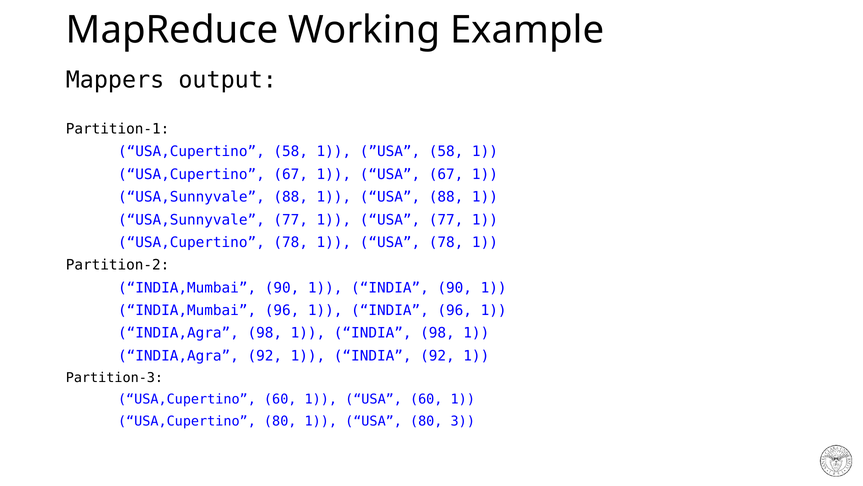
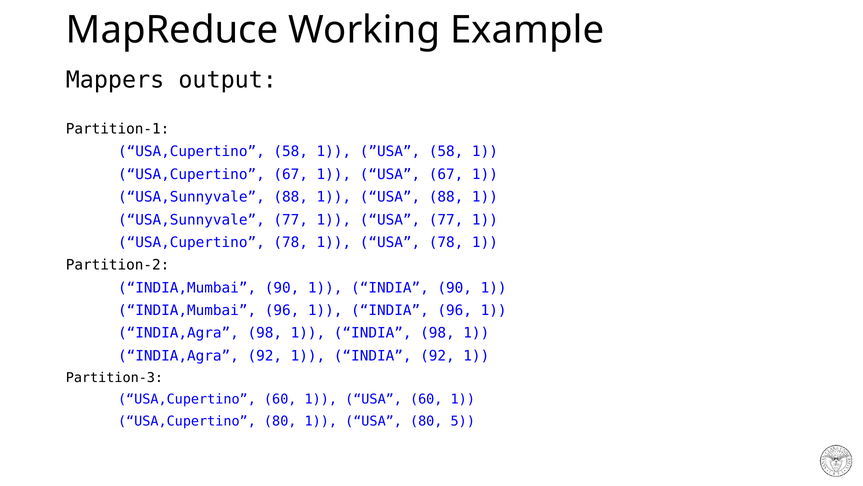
3: 3 -> 5 (463, 421)
